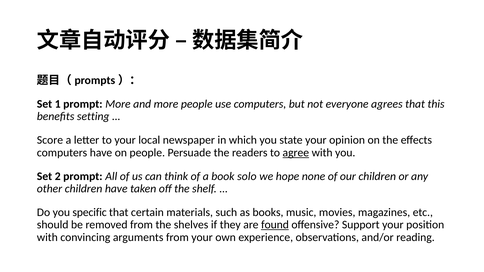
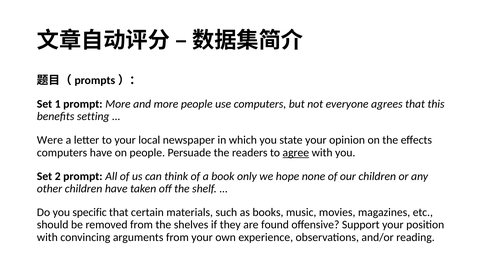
Score: Score -> Were (50, 140)
solo: solo -> only (247, 176)
found underline: present -> none (275, 225)
